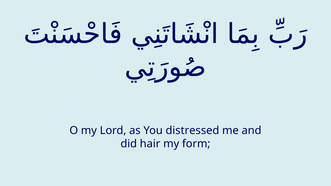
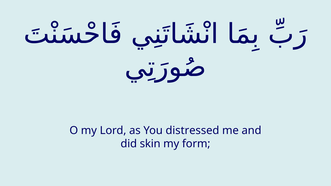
hair: hair -> skin (150, 144)
